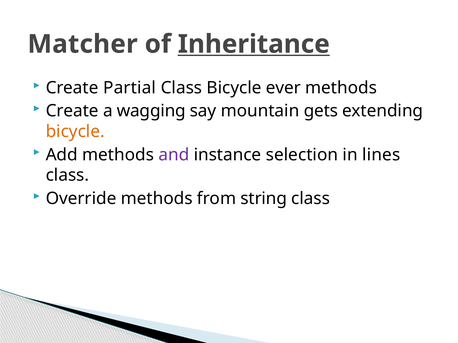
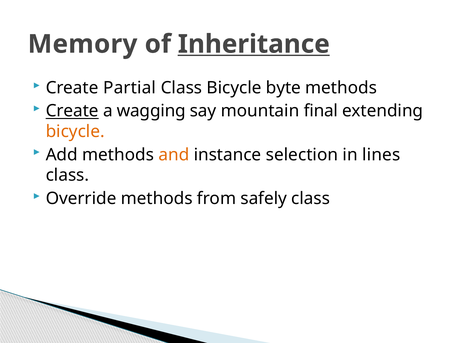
Matcher: Matcher -> Memory (83, 44)
ever: ever -> byte (283, 88)
Create underline: none -> present (72, 111)
gets: gets -> final (321, 111)
and colour: purple -> orange (174, 155)
string: string -> safely (264, 199)
